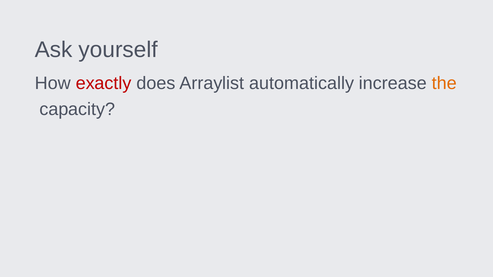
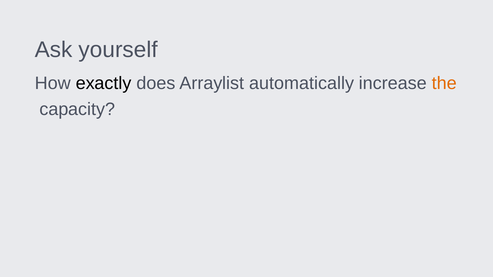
exactly colour: red -> black (104, 83)
